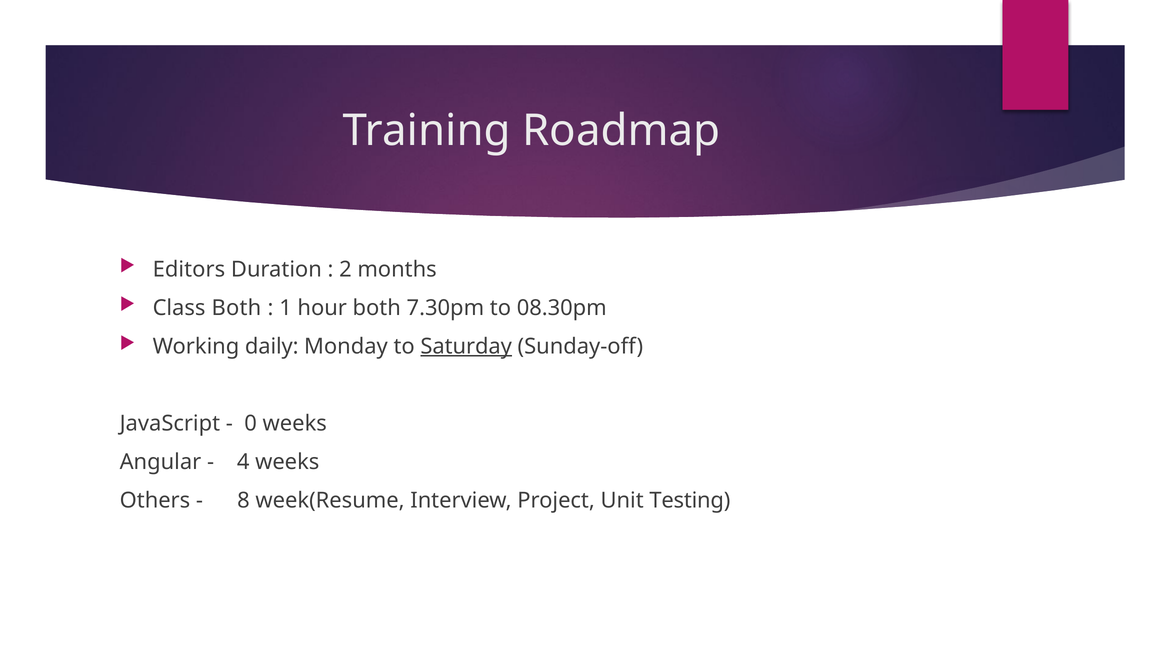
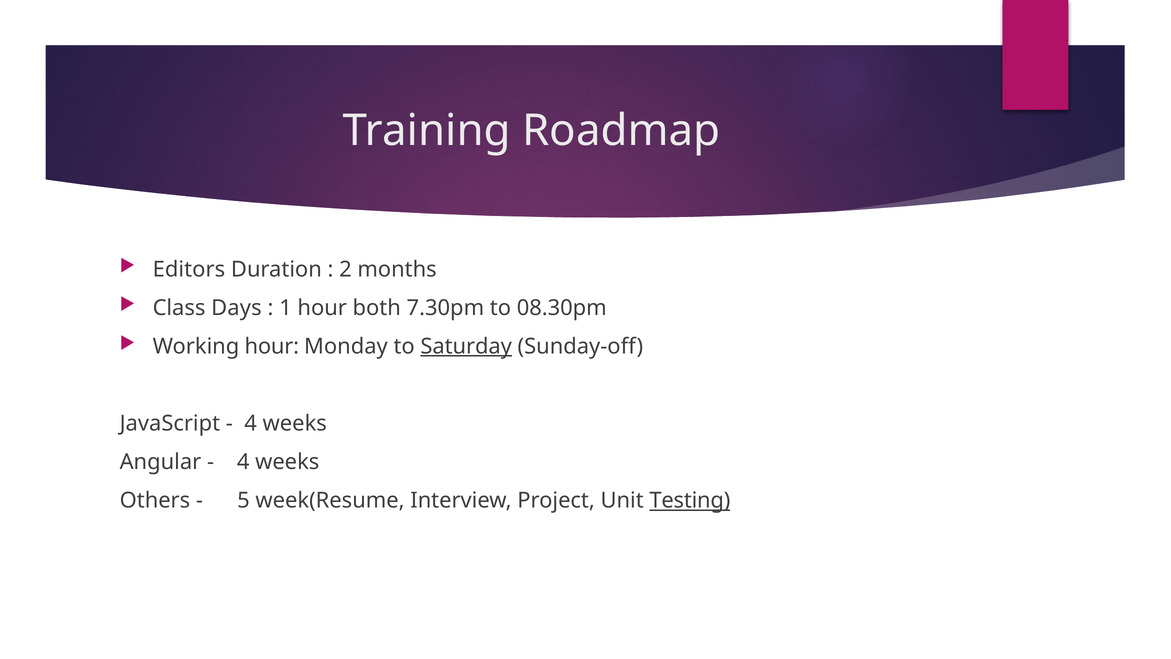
Class Both: Both -> Days (236, 308)
Working daily: daily -> hour (272, 346)
0: 0 -> 4 (251, 423)
8: 8 -> 5 (243, 500)
Testing underline: none -> present (690, 500)
